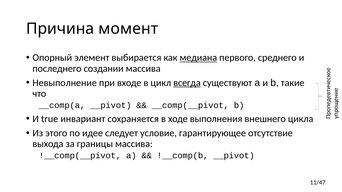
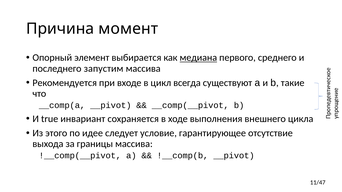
создании: создании -> запустим (104, 69)
Невыполнение: Невыполнение -> Рекомендуется (65, 83)
всегда underline: present -> none (187, 83)
